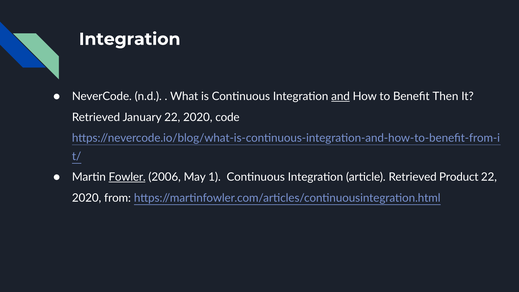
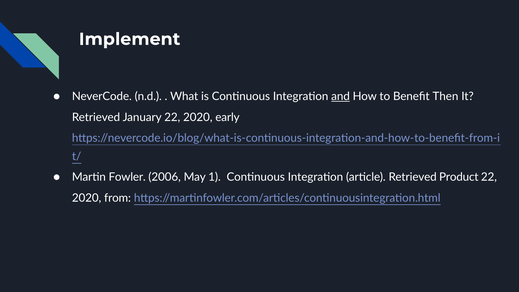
Integration: Integration -> Implement (130, 39)
code: code -> early (227, 117)
Fowler underline: present -> none (127, 177)
